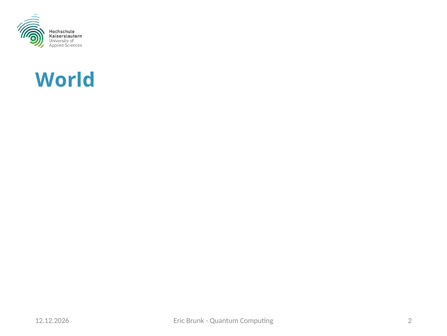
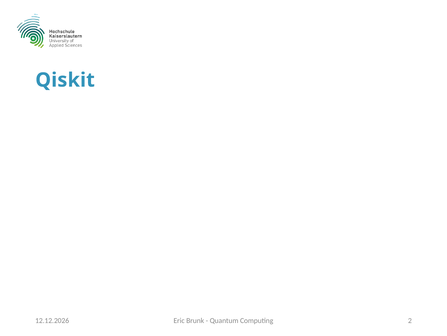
World: World -> Qiskit (65, 80)
